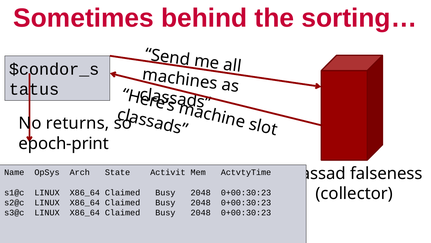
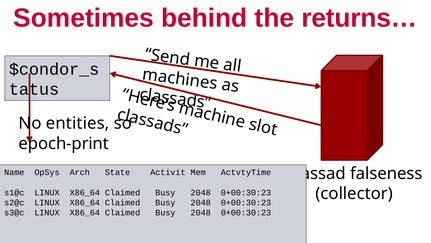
sorting…: sorting… -> returns… (359, 18)
returns: returns -> entities (78, 123)
